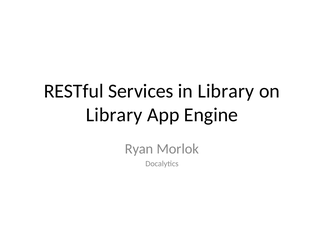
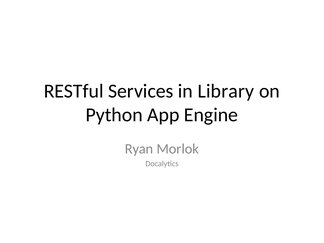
Library: Library -> Python (114, 115)
